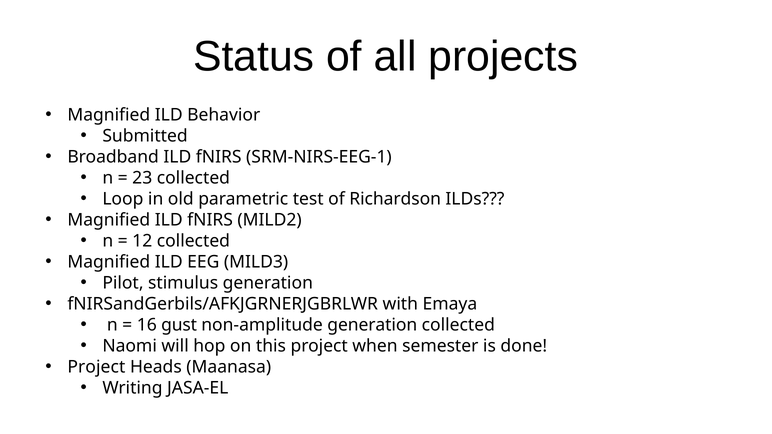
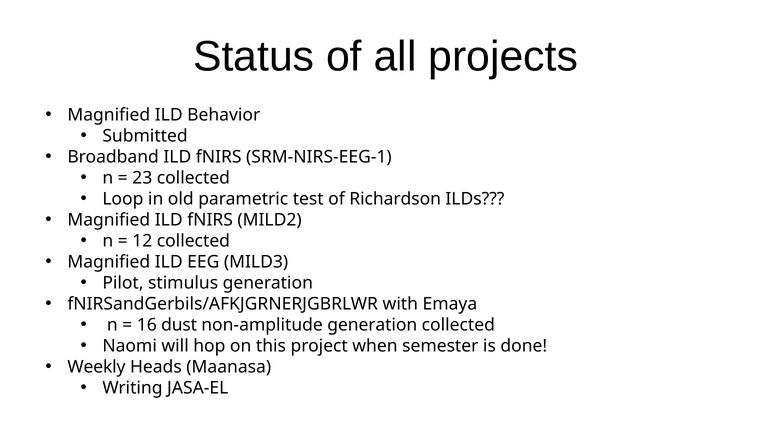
gust: gust -> dust (179, 325)
Project: Project -> Weekly (96, 367)
